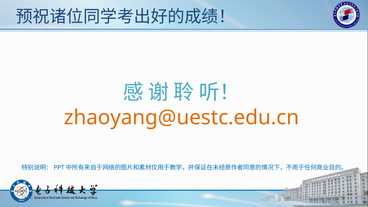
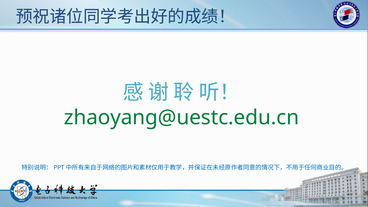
zhaoyang@uestc.edu.cn colour: orange -> green (181, 117)
